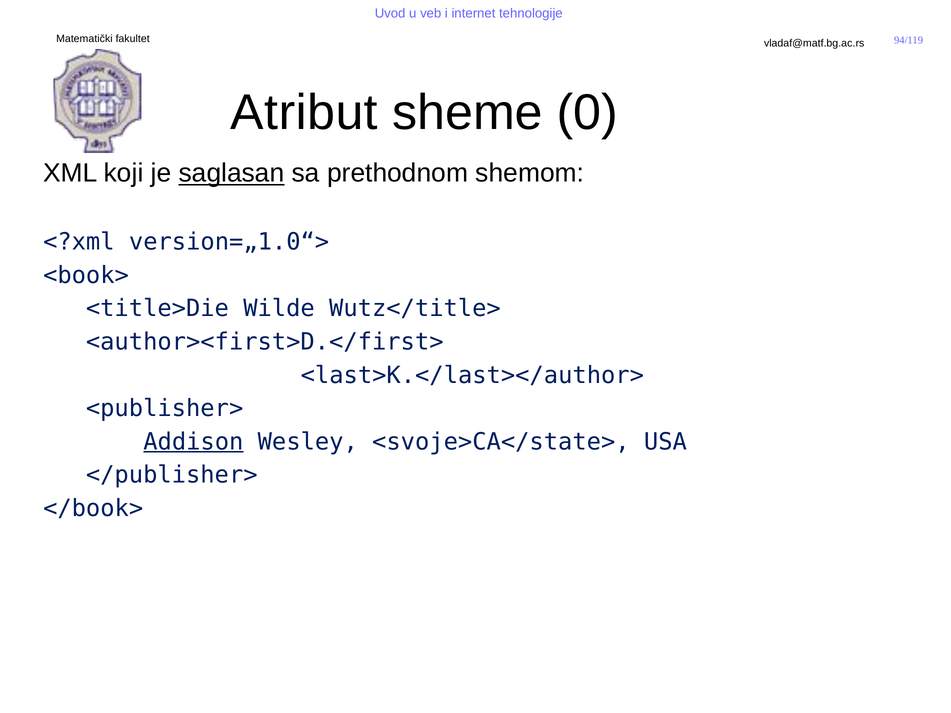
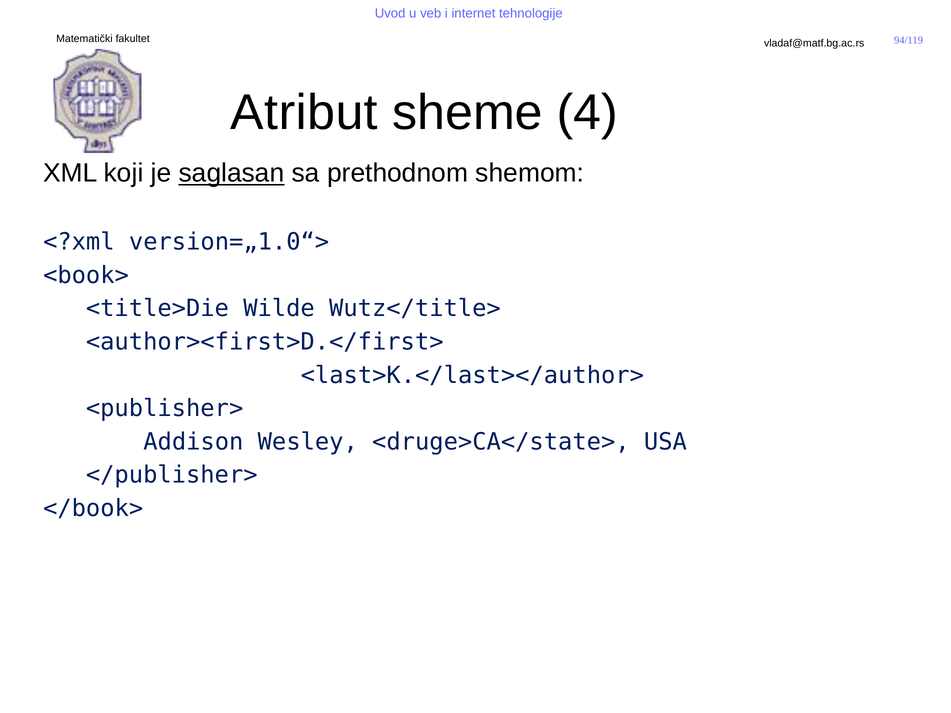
0: 0 -> 4 (587, 112)
Addison underline: present -> none (193, 442)
<svoje>CA</state>: <svoje>CA</state> -> <druge>CA</state> (501, 442)
